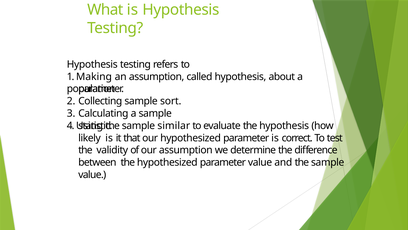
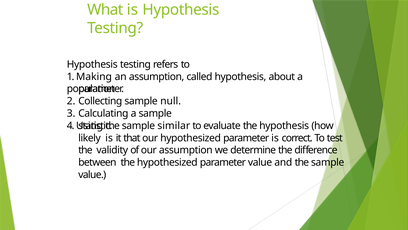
sort: sort -> null (171, 101)
